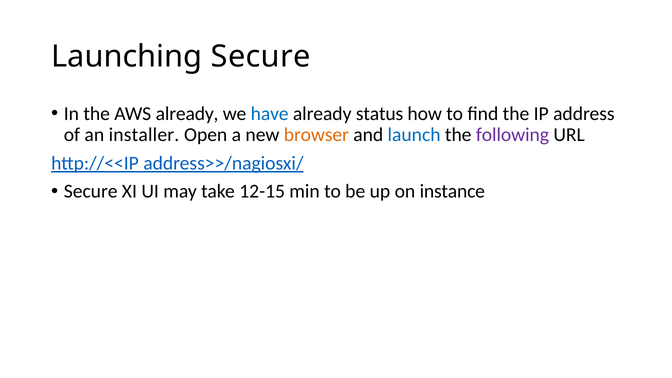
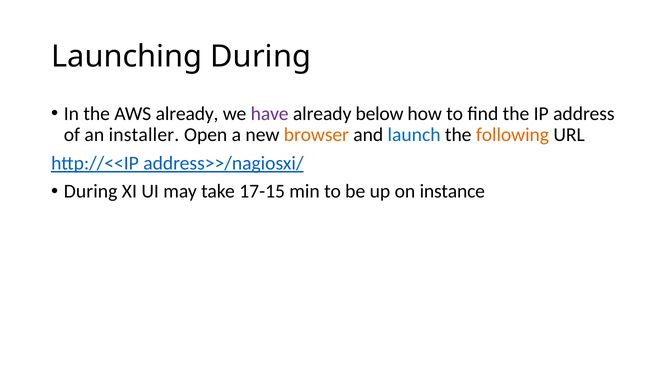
Launching Secure: Secure -> During (261, 56)
have colour: blue -> purple (270, 114)
status: status -> below (380, 114)
following colour: purple -> orange (512, 135)
Secure: Secure -> During (91, 192)
12-15: 12-15 -> 17-15 (262, 192)
